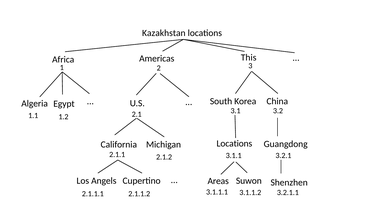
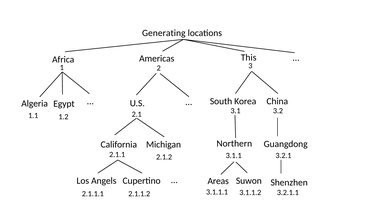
Kazakhstan: Kazakhstan -> Generating (164, 33)
Locations: Locations -> Northern (234, 143)
